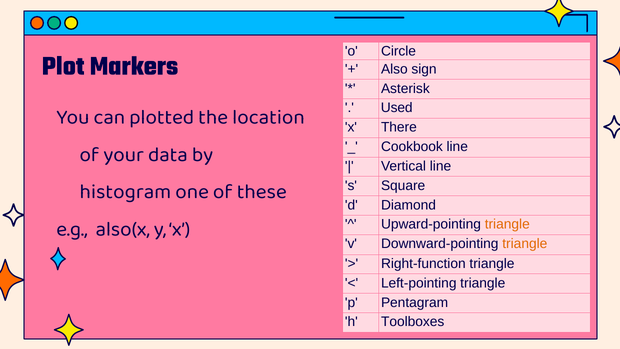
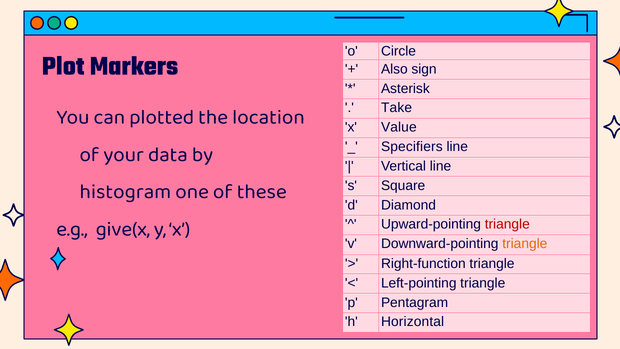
Used: Used -> Take (397, 108)
There: There -> Value (399, 127)
Cookbook: Cookbook -> Specifiers (412, 147)
triangle colour: orange -> red (507, 224)
also(x: also(x -> give(x (123, 229)
Toolboxes: Toolboxes -> Horizontal (413, 322)
